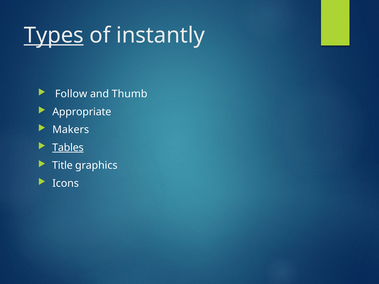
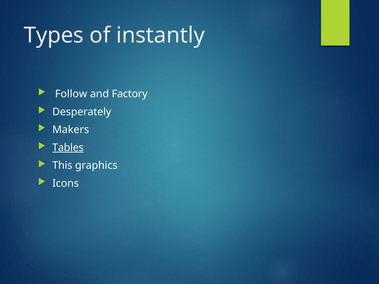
Types underline: present -> none (54, 35)
Thumb: Thumb -> Factory (130, 94)
Appropriate: Appropriate -> Desperately (82, 112)
Title: Title -> This (62, 166)
